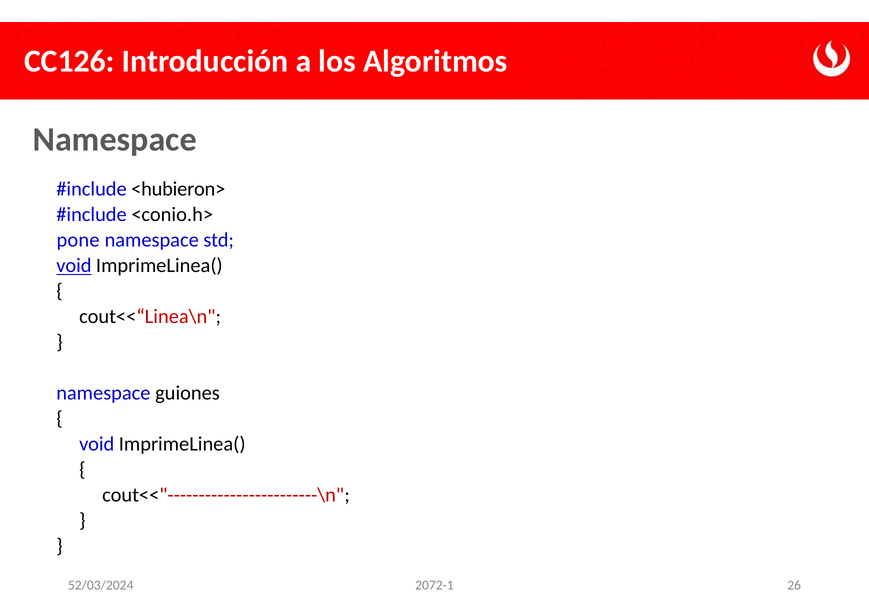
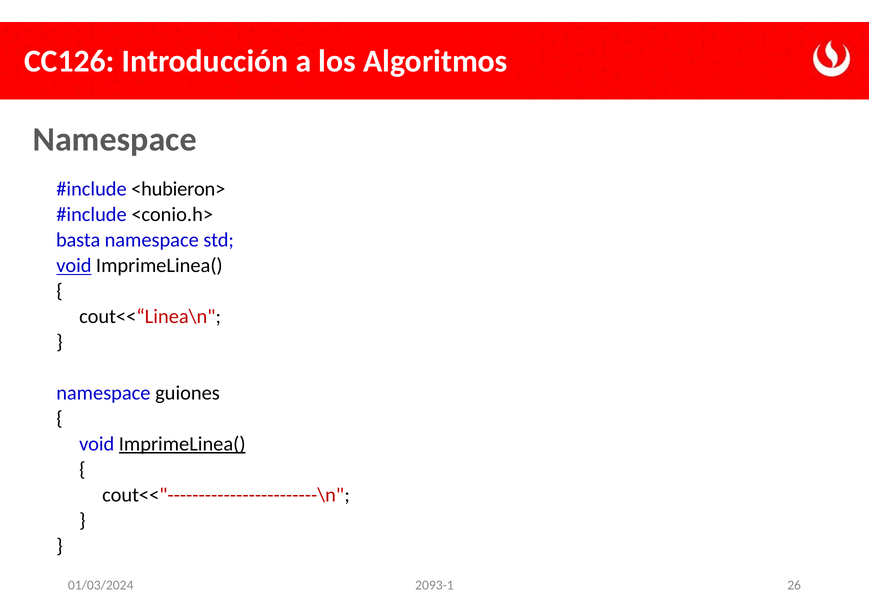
pone: pone -> basta (78, 240)
ImprimeLinea( underline: none -> present (182, 444)
2072-1: 2072-1 -> 2093-1 (434, 585)
52/03/2024: 52/03/2024 -> 01/03/2024 (101, 586)
